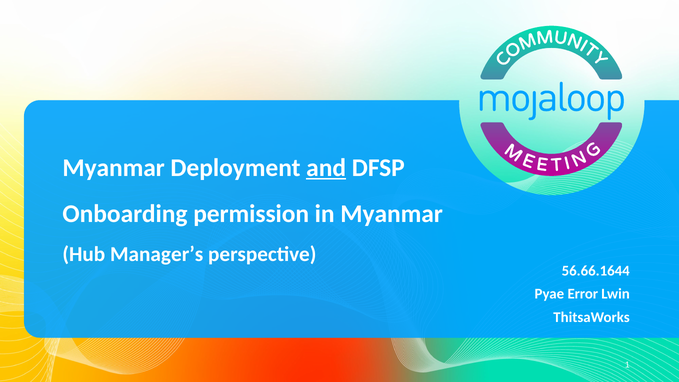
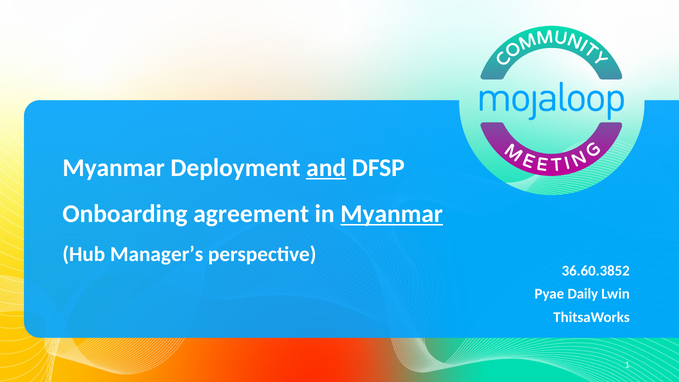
permission: permission -> agreement (251, 214)
Myanmar underline: none -> present (392, 214)
56.66.1644: 56.66.1644 -> 36.60.3852 (596, 271)
Error: Error -> Daily (583, 294)
